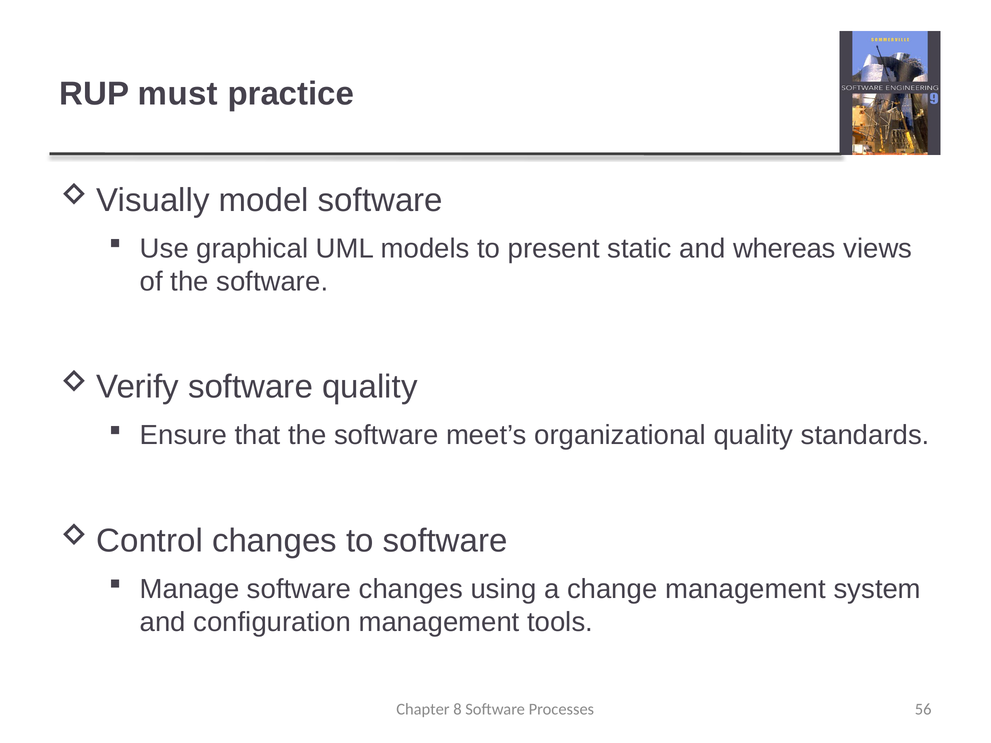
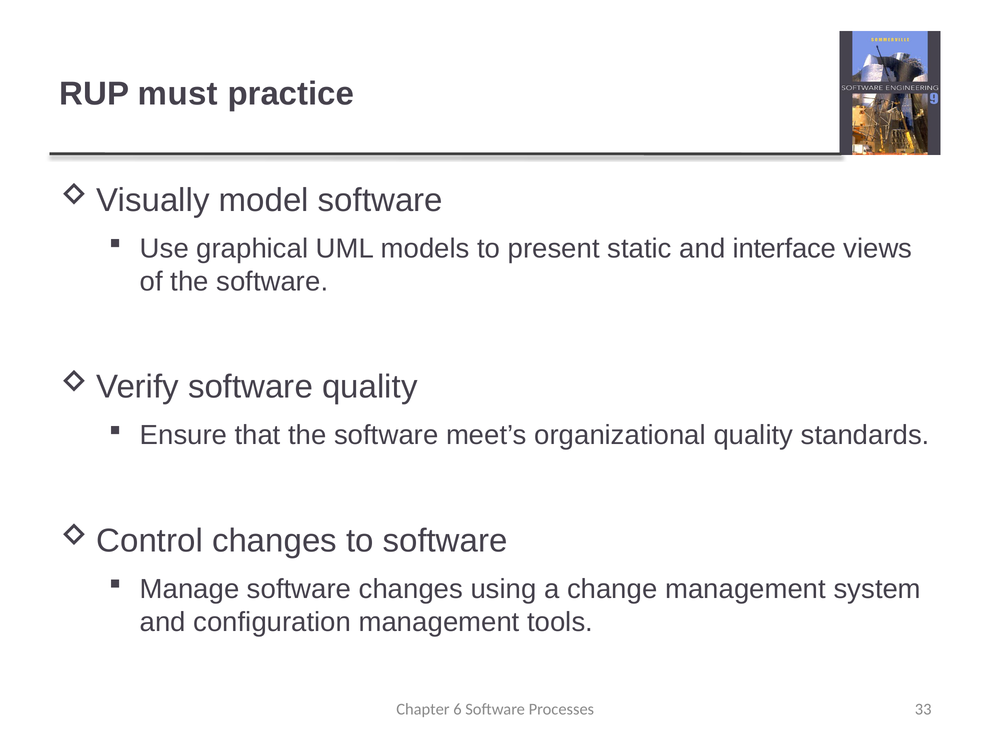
whereas: whereas -> interface (784, 249)
8: 8 -> 6 (457, 710)
56: 56 -> 33 (923, 710)
